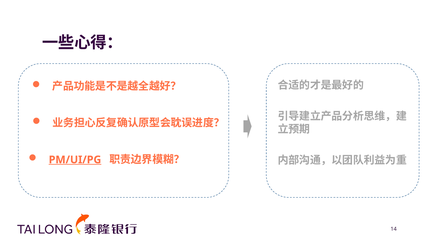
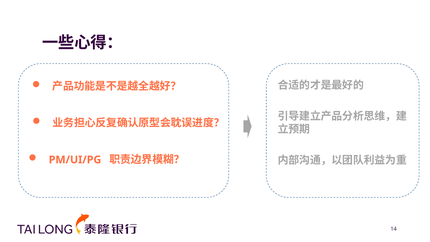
PM/UI/PG underline: present -> none (75, 160)
